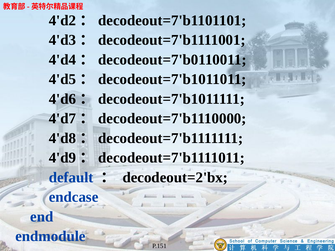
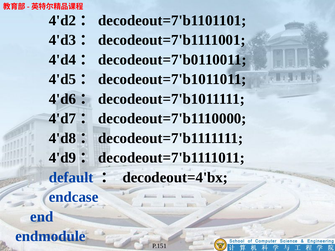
decodeout=2'bx: decodeout=2'bx -> decodeout=4'bx (175, 178)
